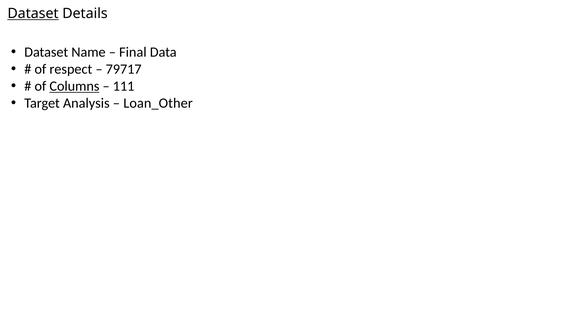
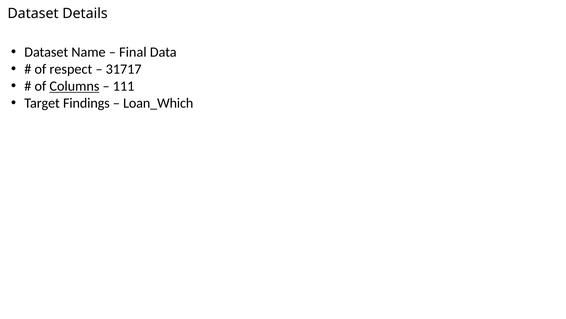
Dataset underline: present -> none (33, 14)
79717: 79717 -> 31717 (124, 69)
Analysis: Analysis -> Findings (86, 103)
Loan_Other: Loan_Other -> Loan_Which (158, 103)
